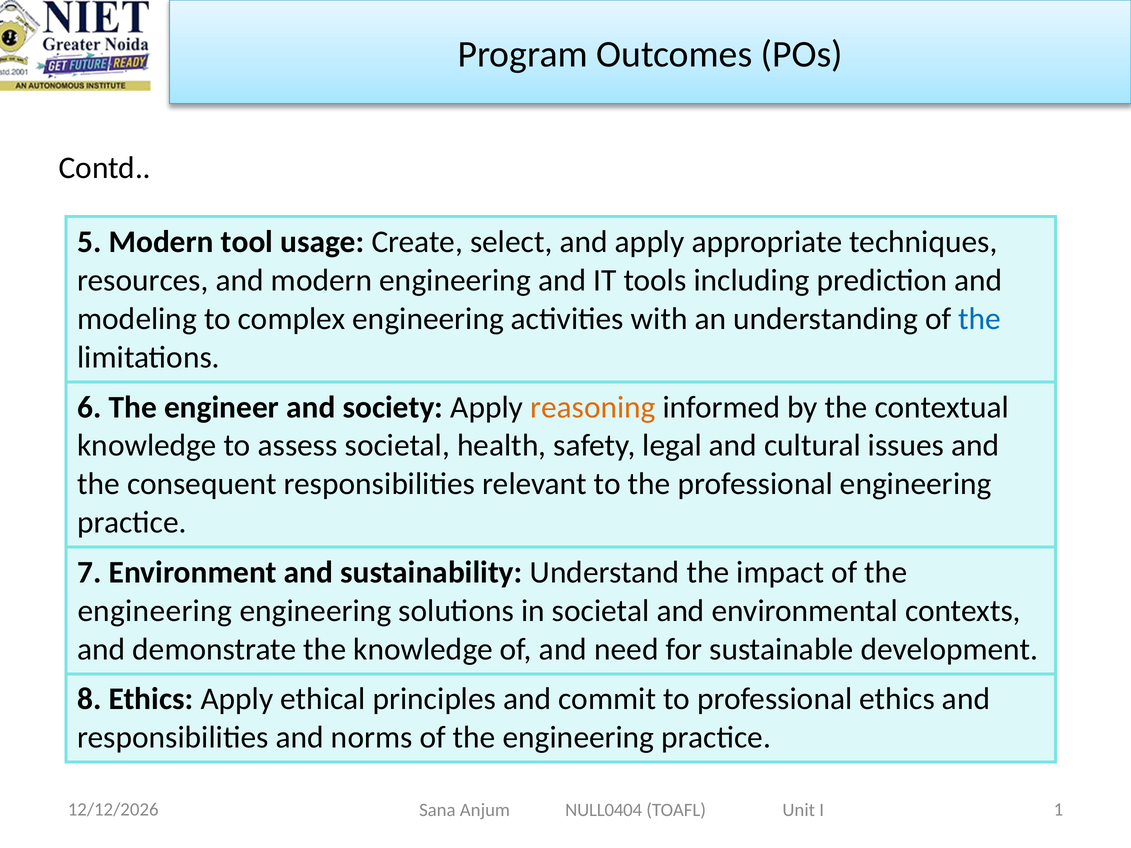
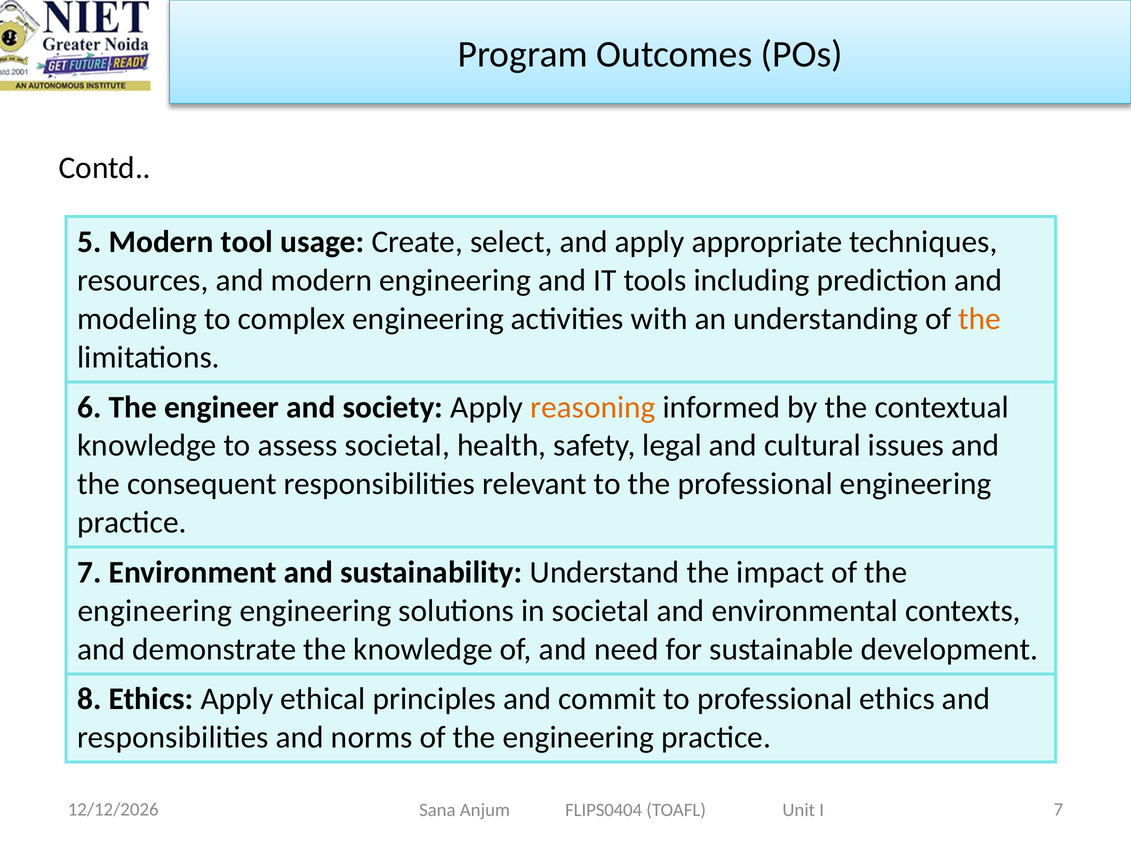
the colour: blue -> orange (980, 319)
1: 1 -> 7 (1058, 810)
NULL0404: NULL0404 -> FLIPS0404 (604, 810)
